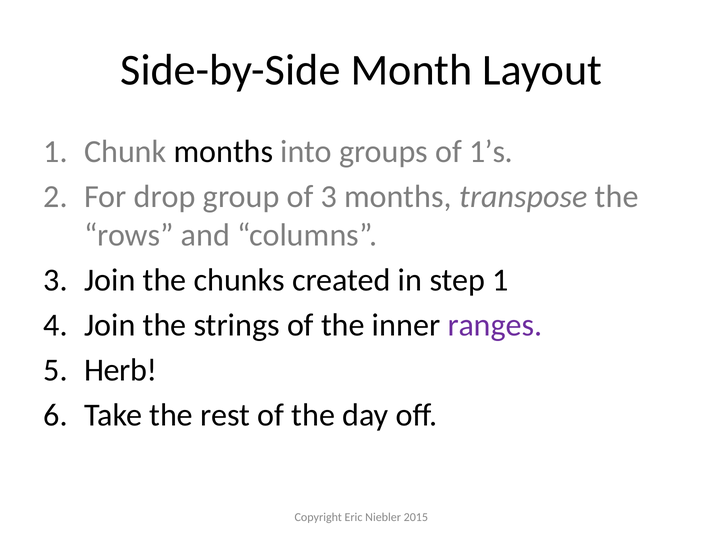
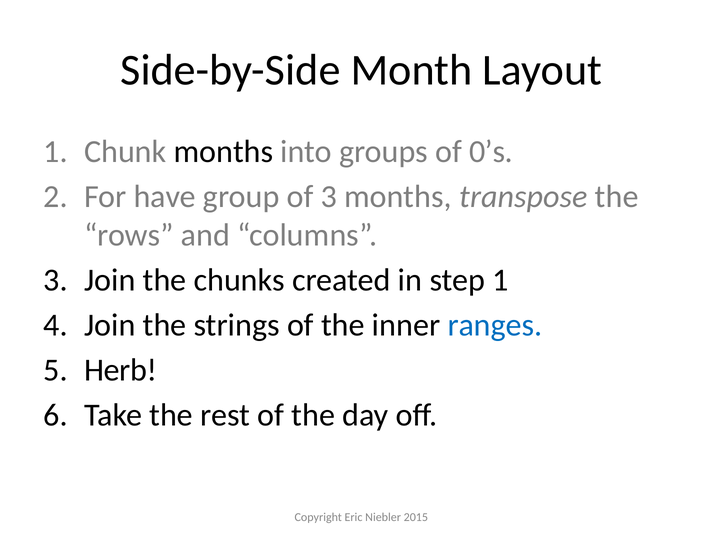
1’s: 1’s -> 0’s (491, 152)
drop: drop -> have (165, 197)
ranges colour: purple -> blue (495, 325)
